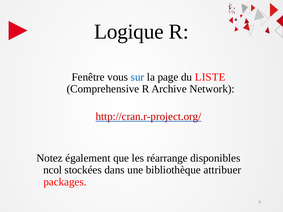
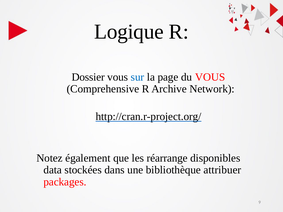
Fenêtre: Fenêtre -> Dossier (88, 77)
du LISTE: LISTE -> VOUS (210, 77)
http://cran.r-project.org/ colour: red -> black (148, 117)
ncol: ncol -> data (53, 170)
